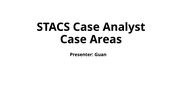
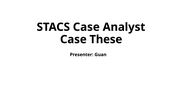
Areas: Areas -> These (106, 39)
